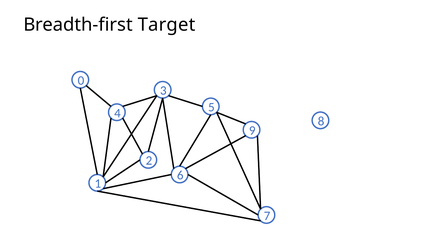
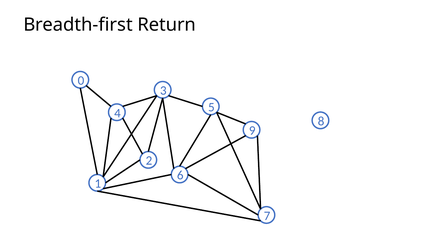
Target: Target -> Return (167, 25)
